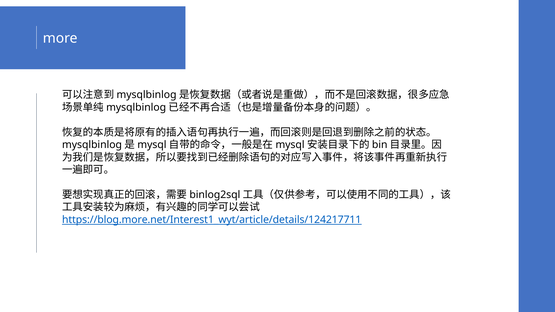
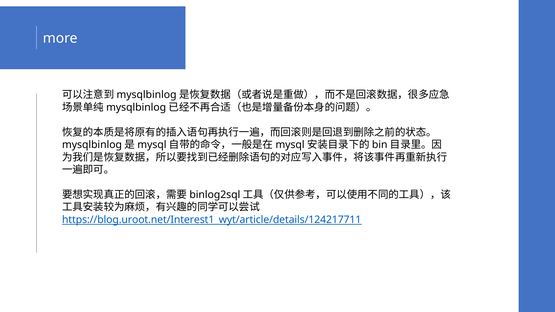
https://blog.more.net/Interest1_wyt/article/details/124217711: https://blog.more.net/Interest1_wyt/article/details/124217711 -> https://blog.uroot.net/Interest1_wyt/article/details/124217711 (212, 220)
